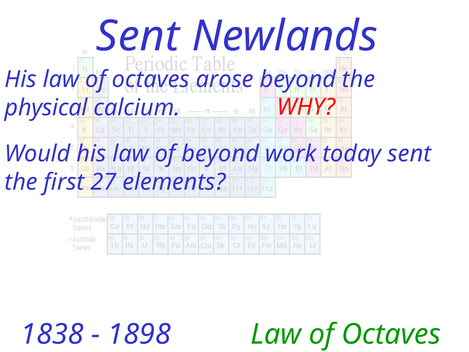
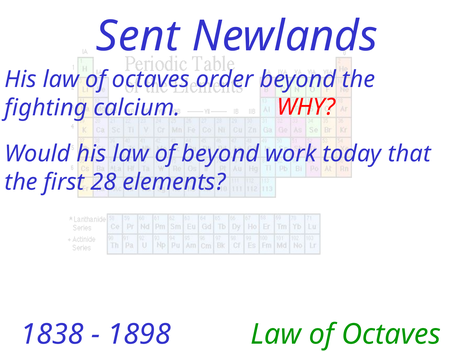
arose: arose -> order (225, 79)
physical: physical -> fighting (46, 108)
today sent: sent -> that (409, 154)
27: 27 -> 28 (103, 182)
